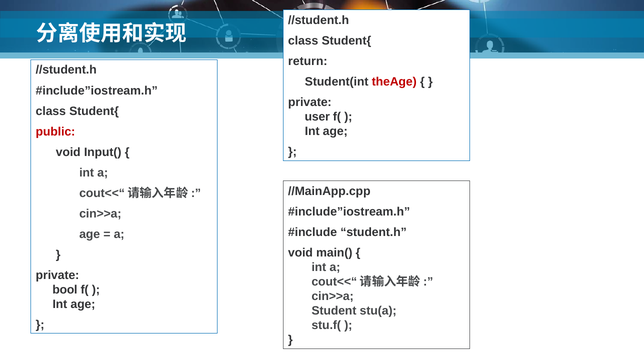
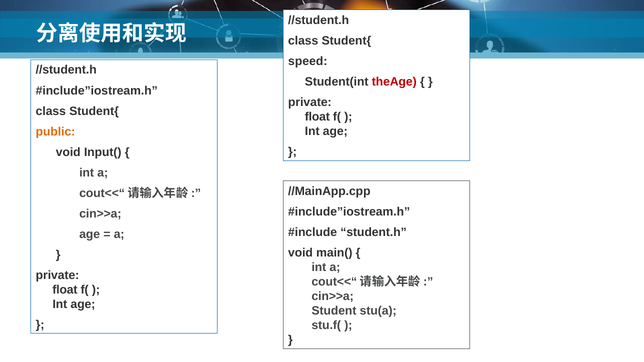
return: return -> speed (308, 62)
user: user -> float (317, 117)
public colour: red -> orange (55, 132)
bool: bool -> float (65, 290)
